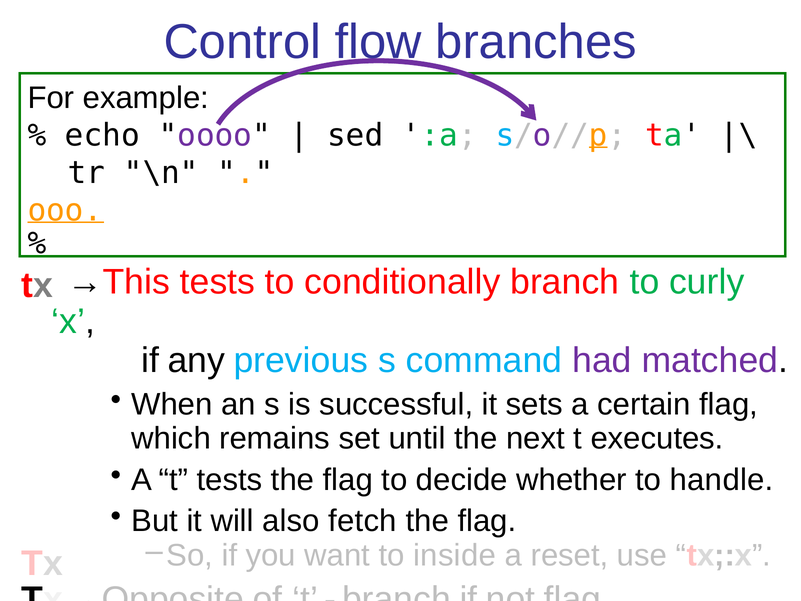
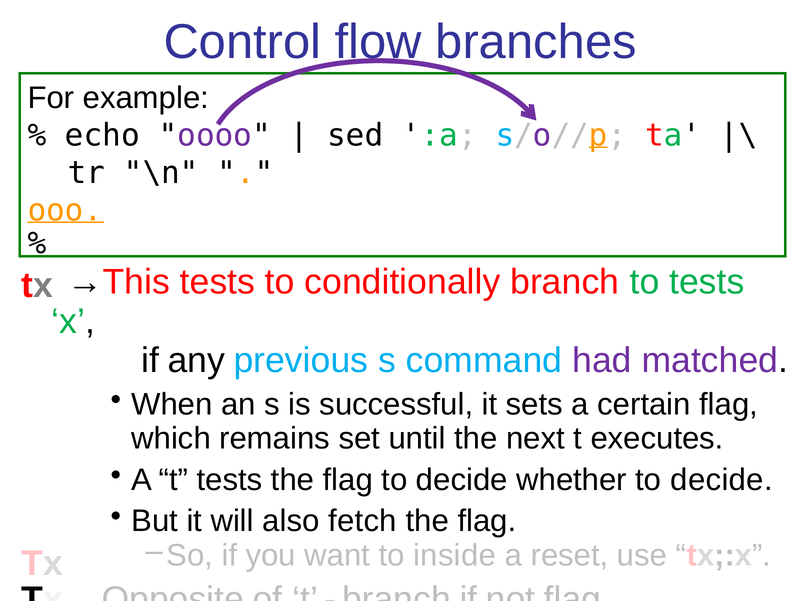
to curly: curly -> tests (707, 282)
whether to handle: handle -> decide (722, 480)
